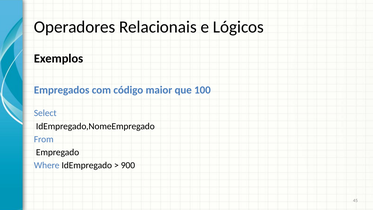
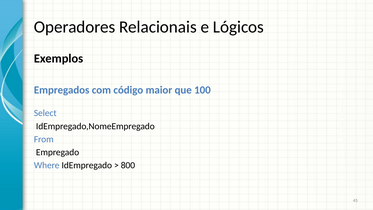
900: 900 -> 800 (128, 165)
